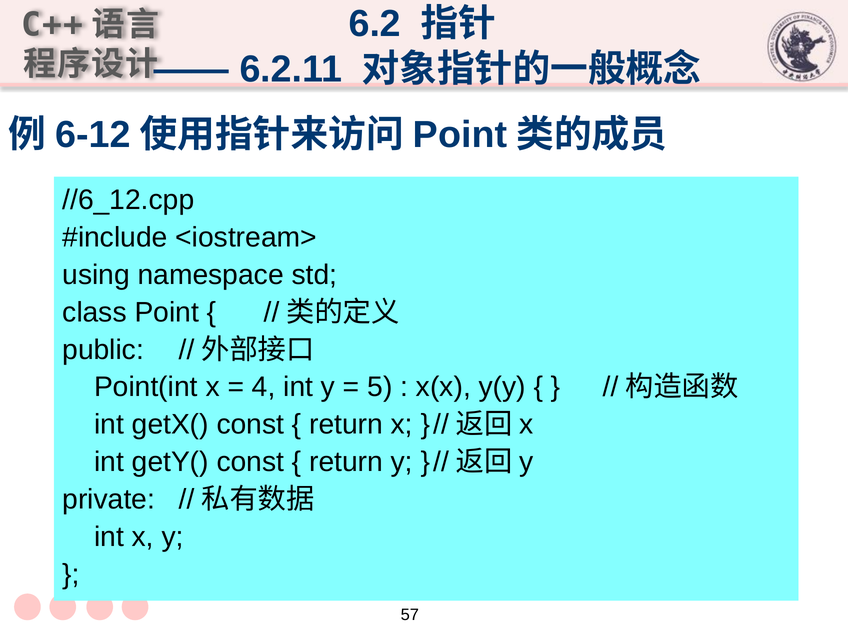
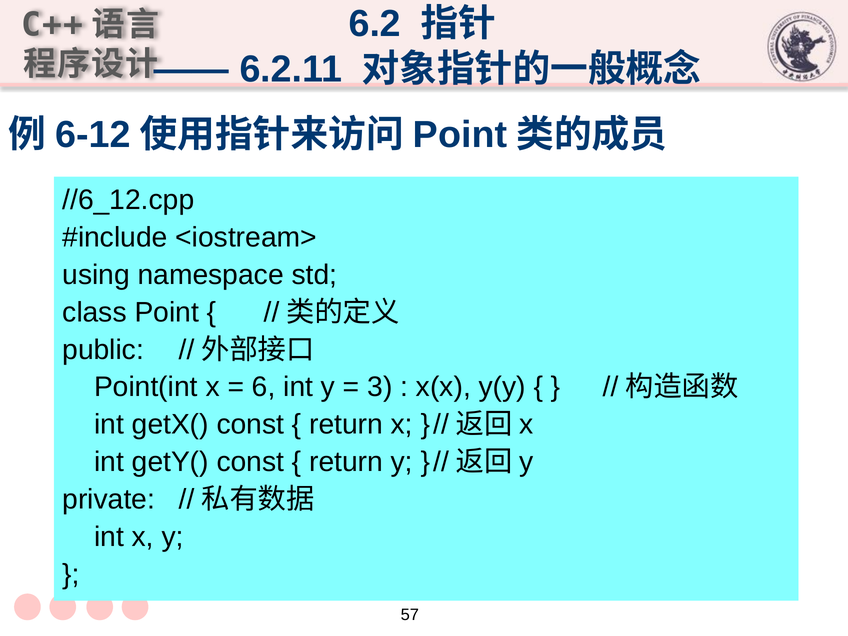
4: 4 -> 6 (264, 387)
5: 5 -> 3 (380, 387)
